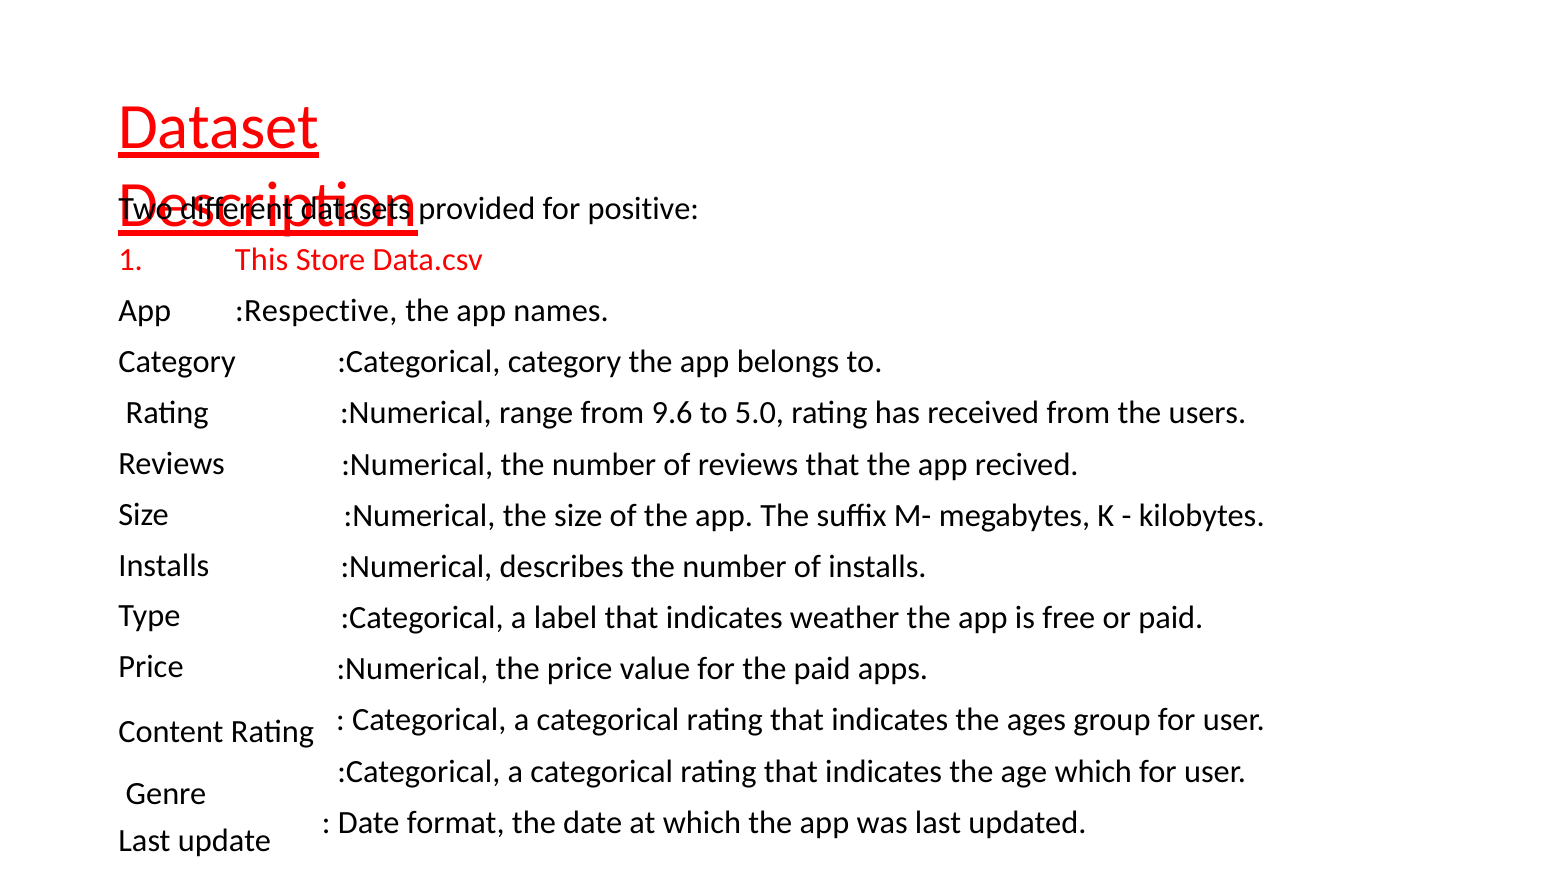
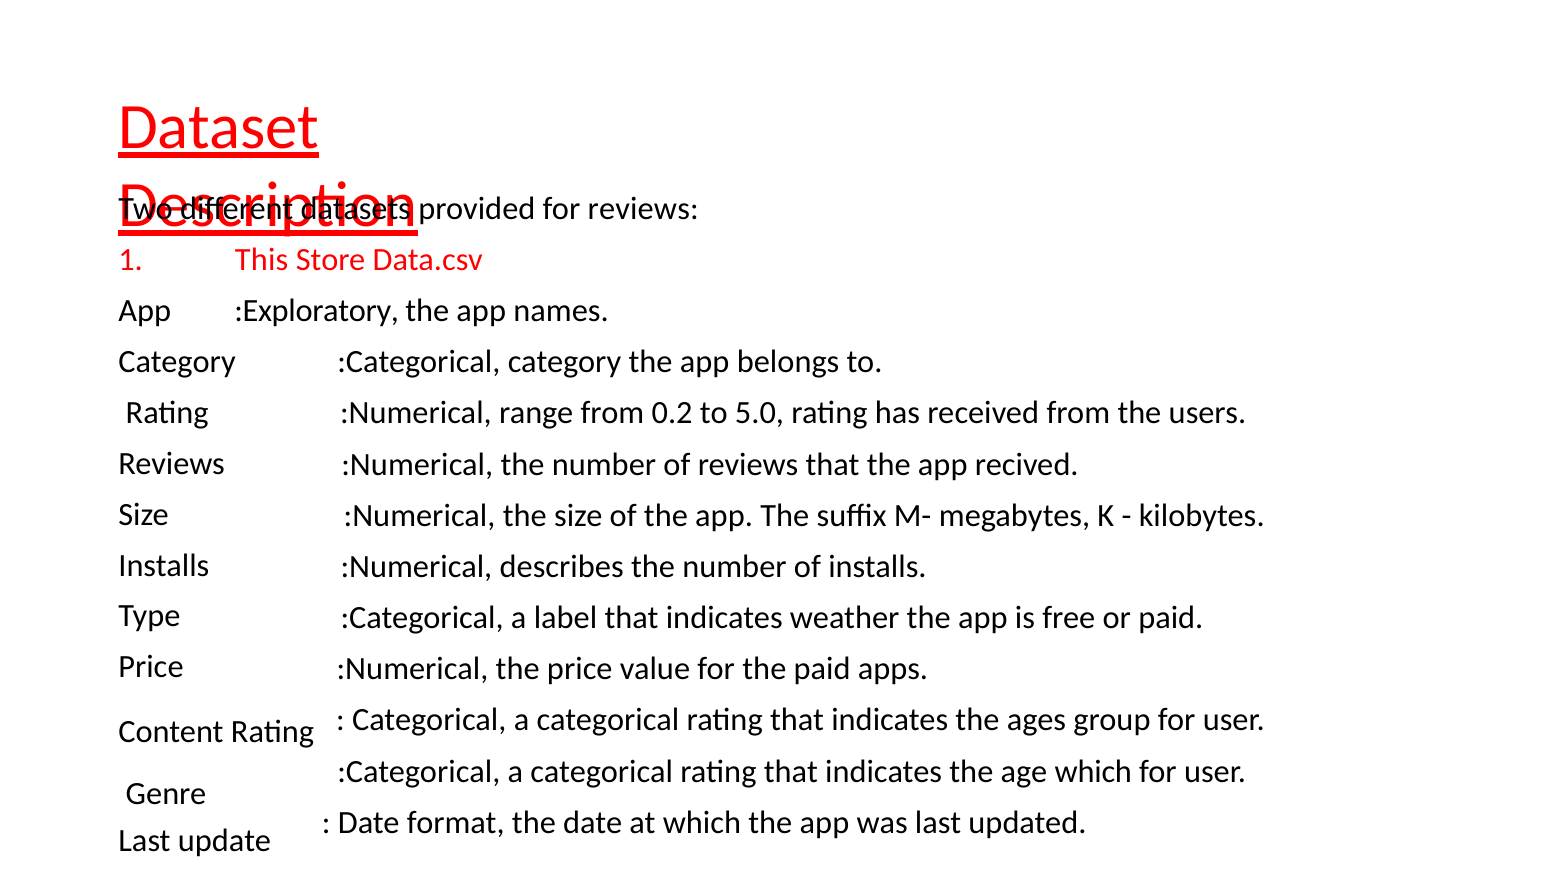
for positive: positive -> reviews (643, 209)
:Respective: :Respective -> :Exploratory (317, 311)
9.6: 9.6 -> 0.2 (672, 413)
